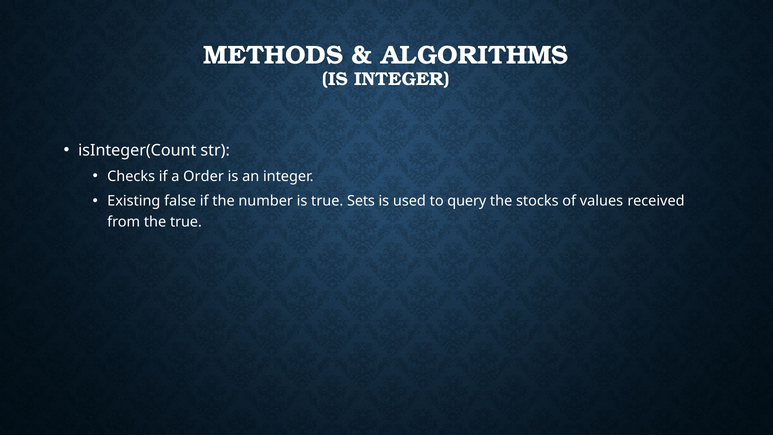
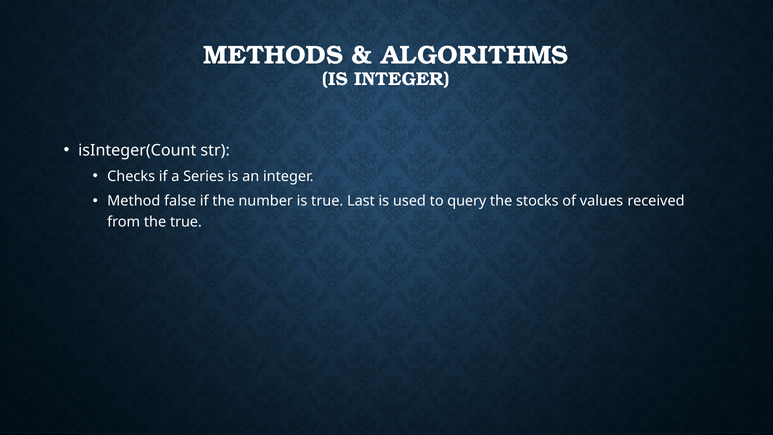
Order: Order -> Series (204, 176)
Existing: Existing -> Method (134, 201)
Sets: Sets -> Last (361, 201)
